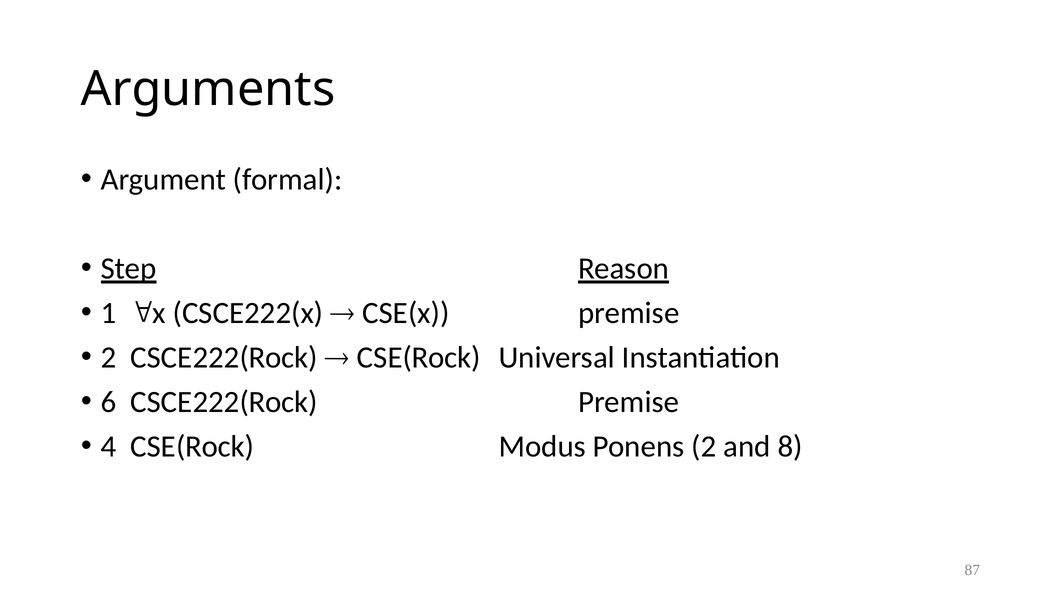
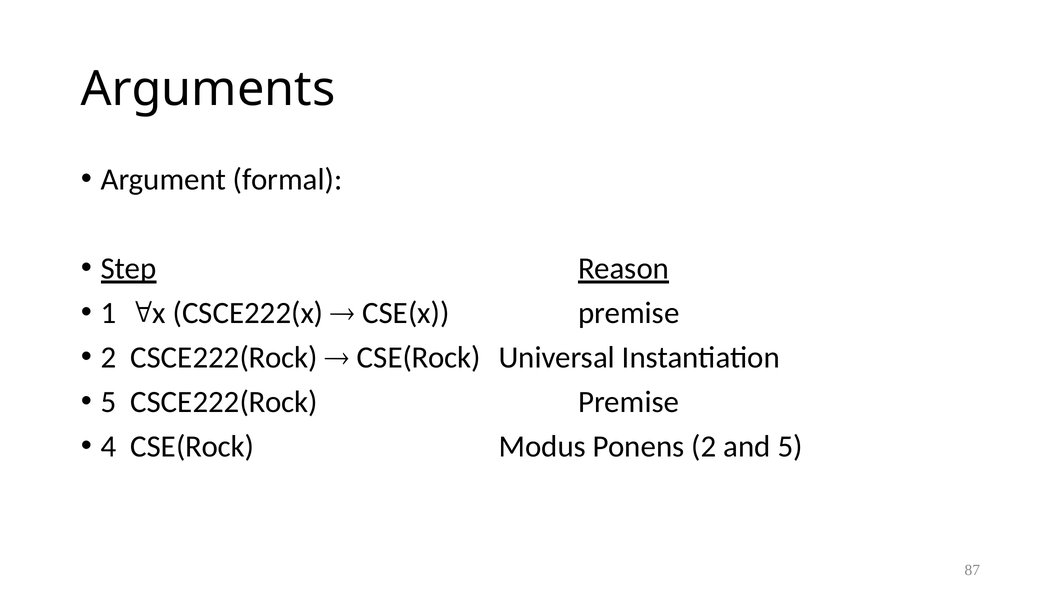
6: 6 -> 5 (109, 402)
and 8: 8 -> 5 (790, 446)
